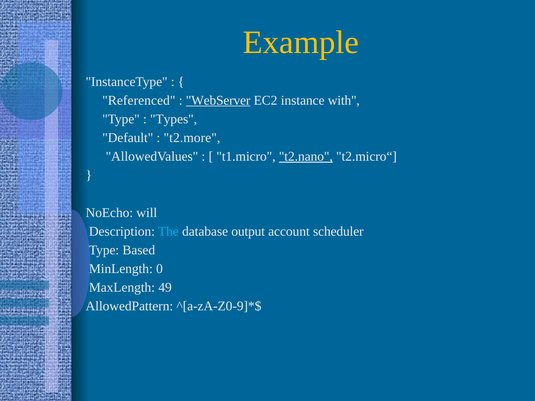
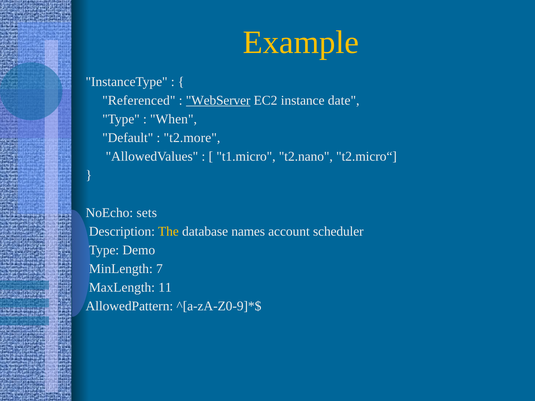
with: with -> date (344, 100)
Types: Types -> When (174, 119)
t2.nano underline: present -> none (306, 157)
will: will -> sets (147, 213)
The colour: light blue -> yellow (168, 231)
output: output -> names (248, 231)
Based: Based -> Demo (139, 250)
0: 0 -> 7 (159, 269)
49: 49 -> 11 (165, 288)
